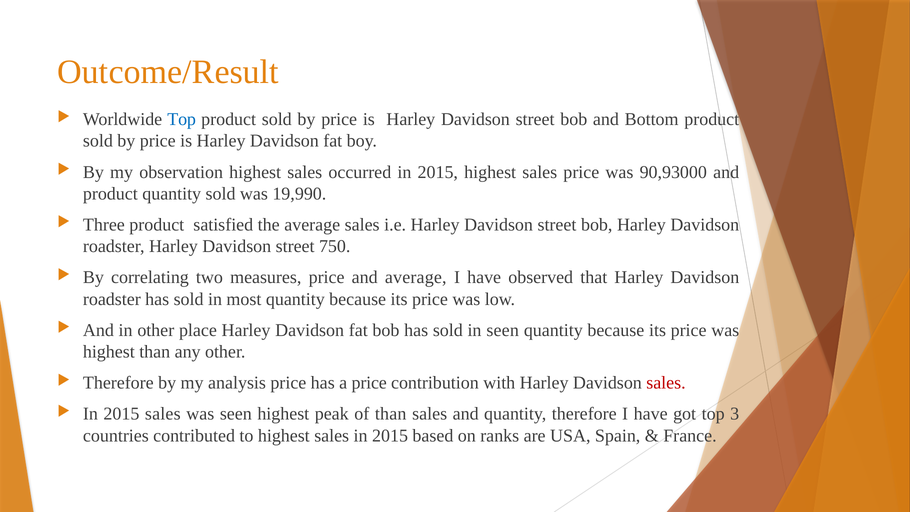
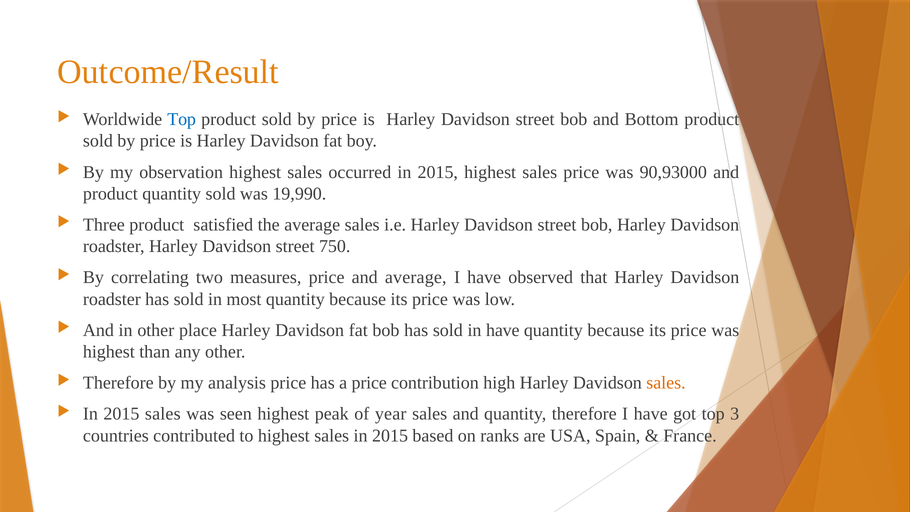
in seen: seen -> have (503, 330)
with: with -> high (499, 383)
sales colour: red -> orange (666, 383)
of than: than -> year (391, 414)
